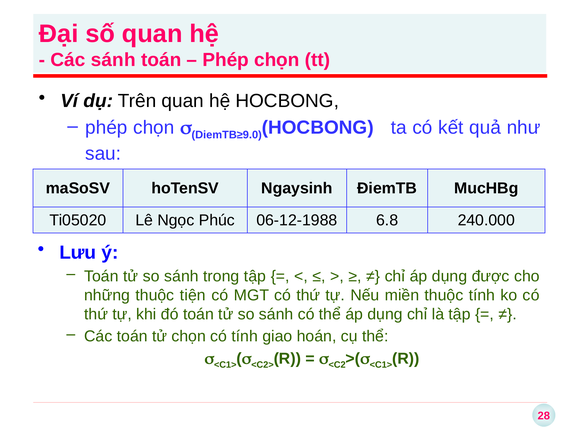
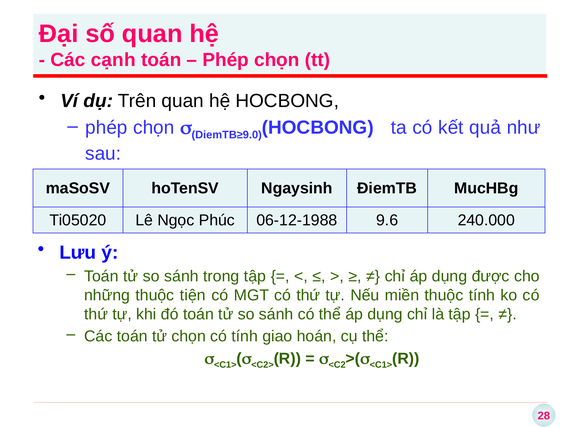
sánh: sánh -> cạnh (113, 60)
6.8: 6.8 -> 9.6 (387, 221)
